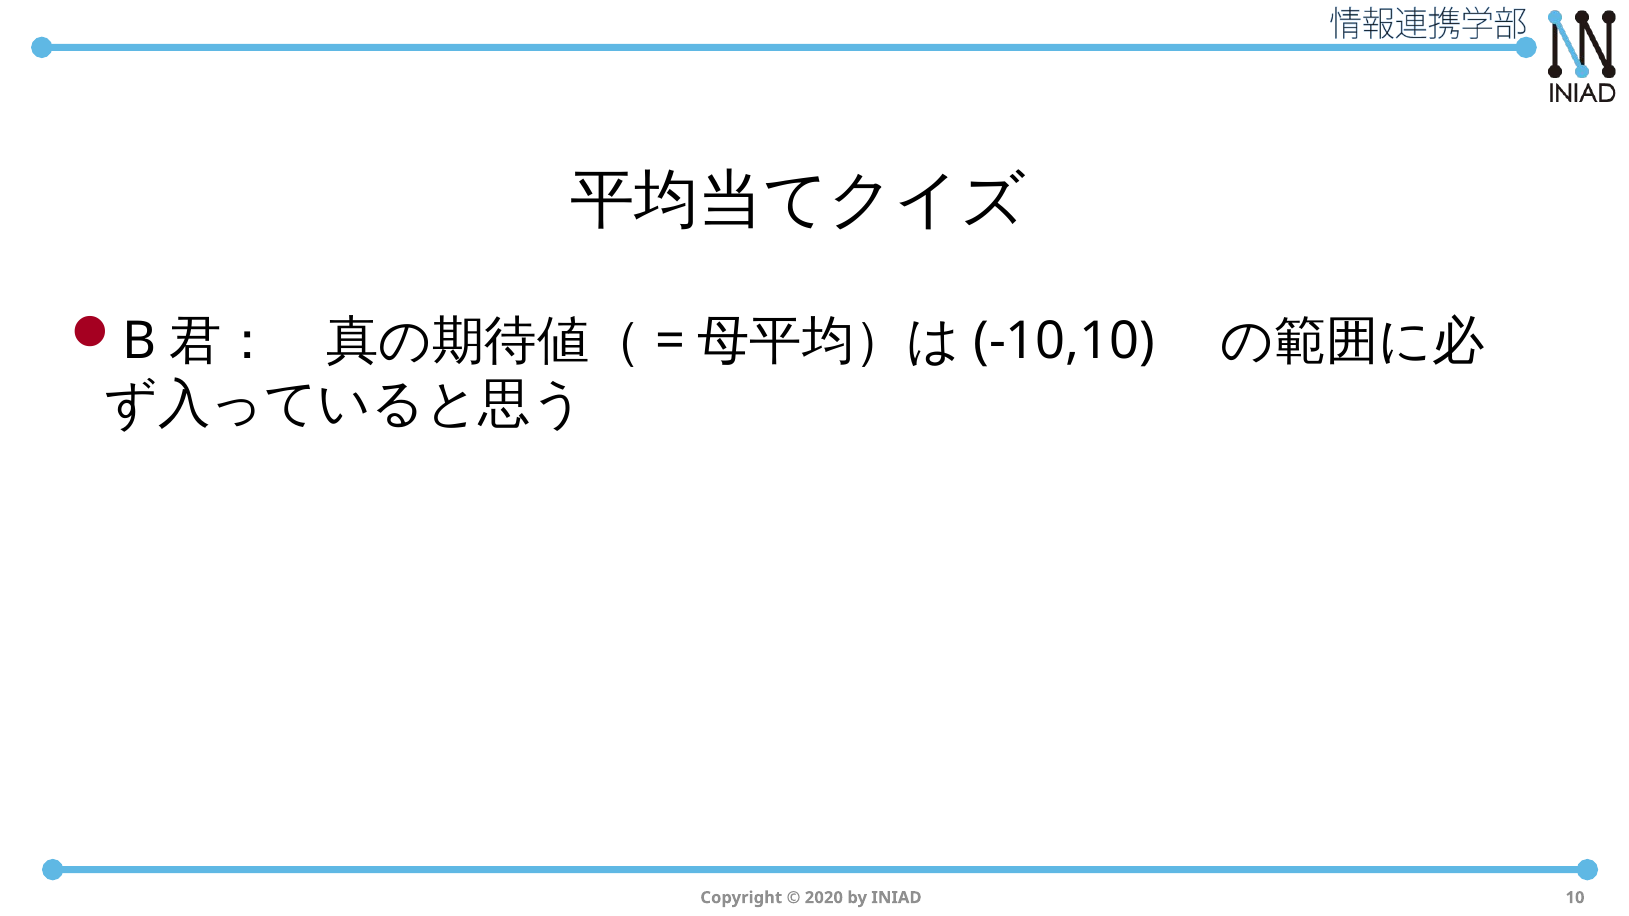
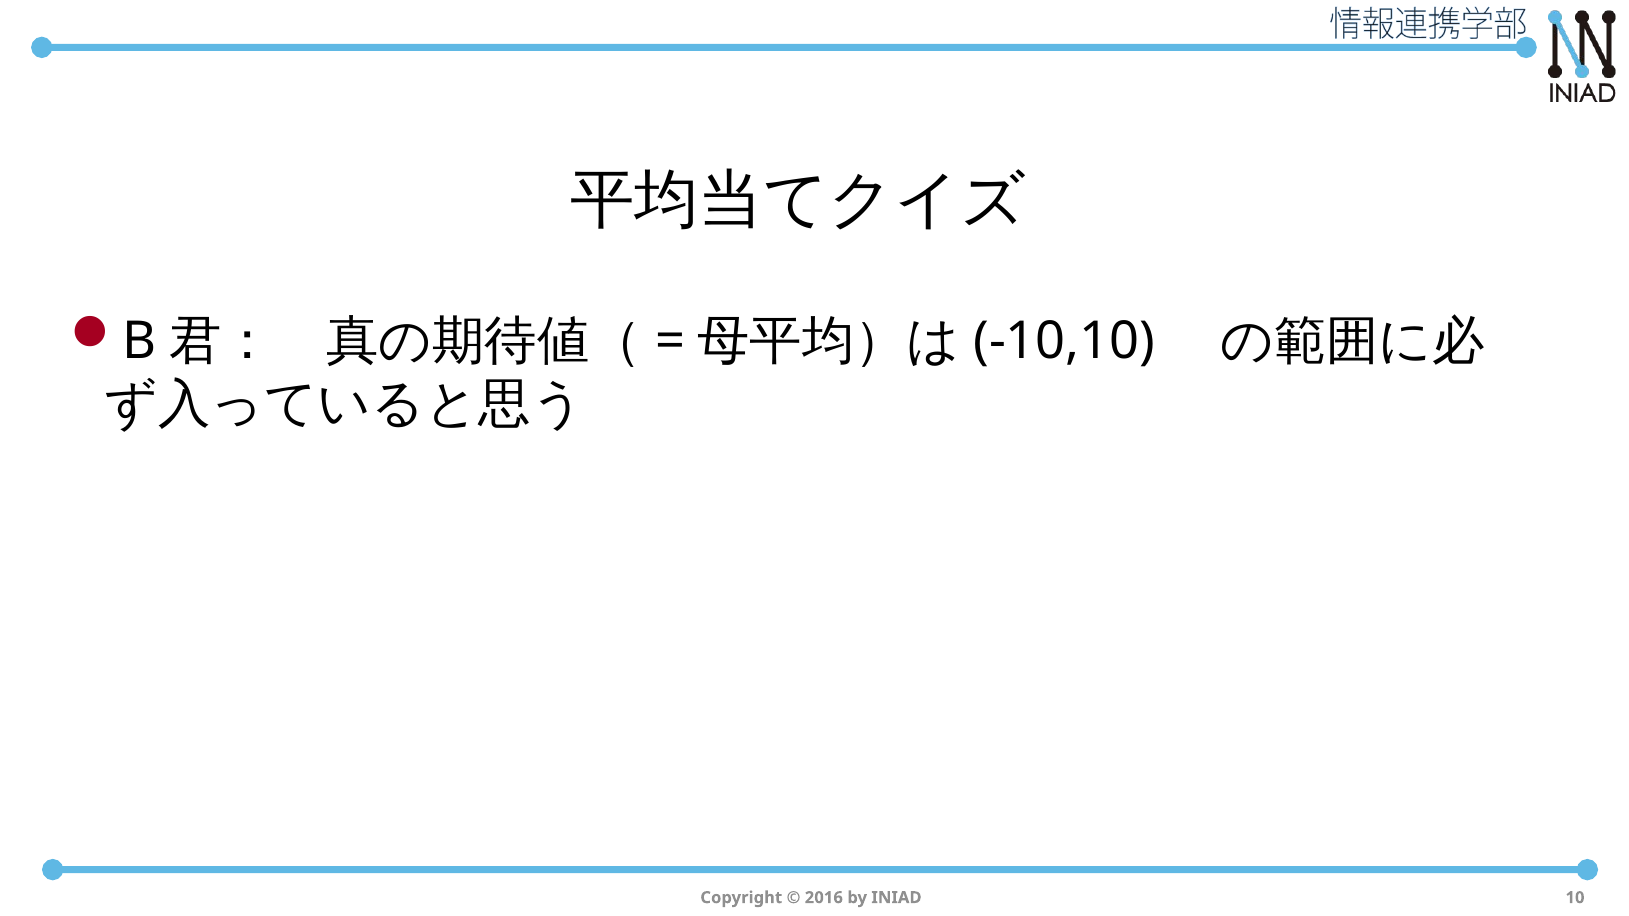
2020: 2020 -> 2016 (824, 898)
